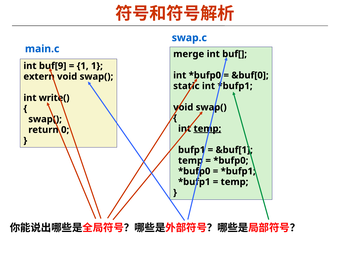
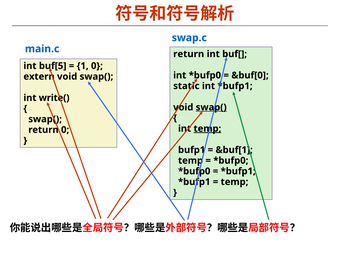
main.c merge: merge -> return (189, 54)
buf[9: buf[9 -> buf[5 (53, 66)
1 1: 1 -> 0 (97, 66)
swap( underline: none -> present (211, 107)
